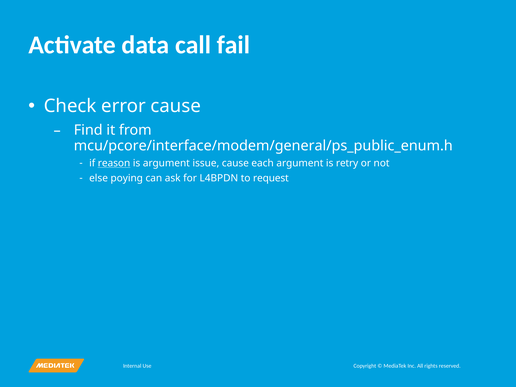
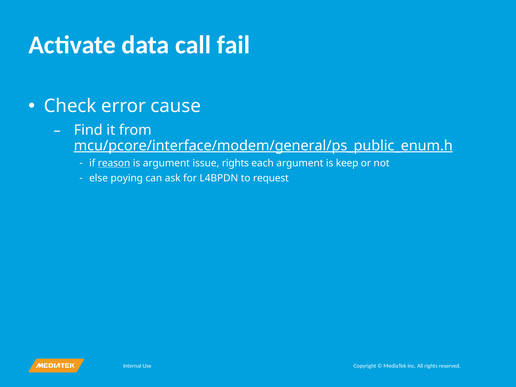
mcu/pcore/interface/modem/general/ps_public_enum.h underline: none -> present (263, 146)
issue cause: cause -> rights (235, 163)
retry: retry -> keep (347, 163)
